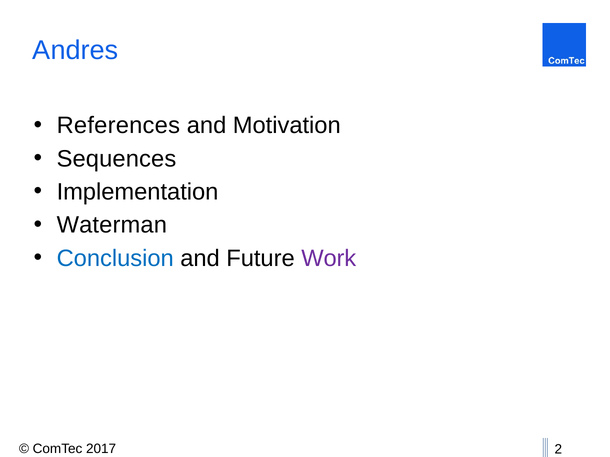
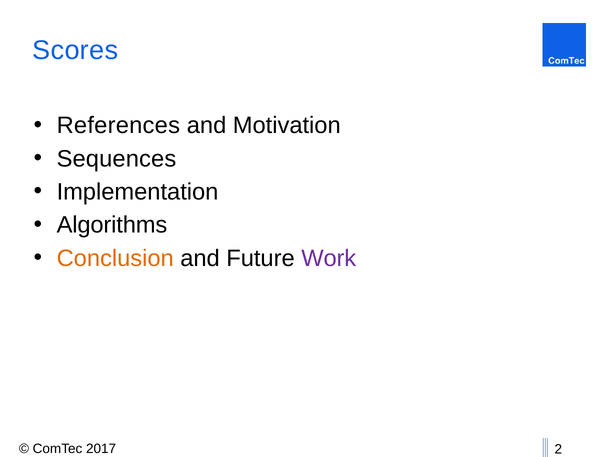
Andres: Andres -> Scores (75, 51)
Waterman: Waterman -> Algorithms (112, 225)
Conclusion colour: blue -> orange (115, 259)
